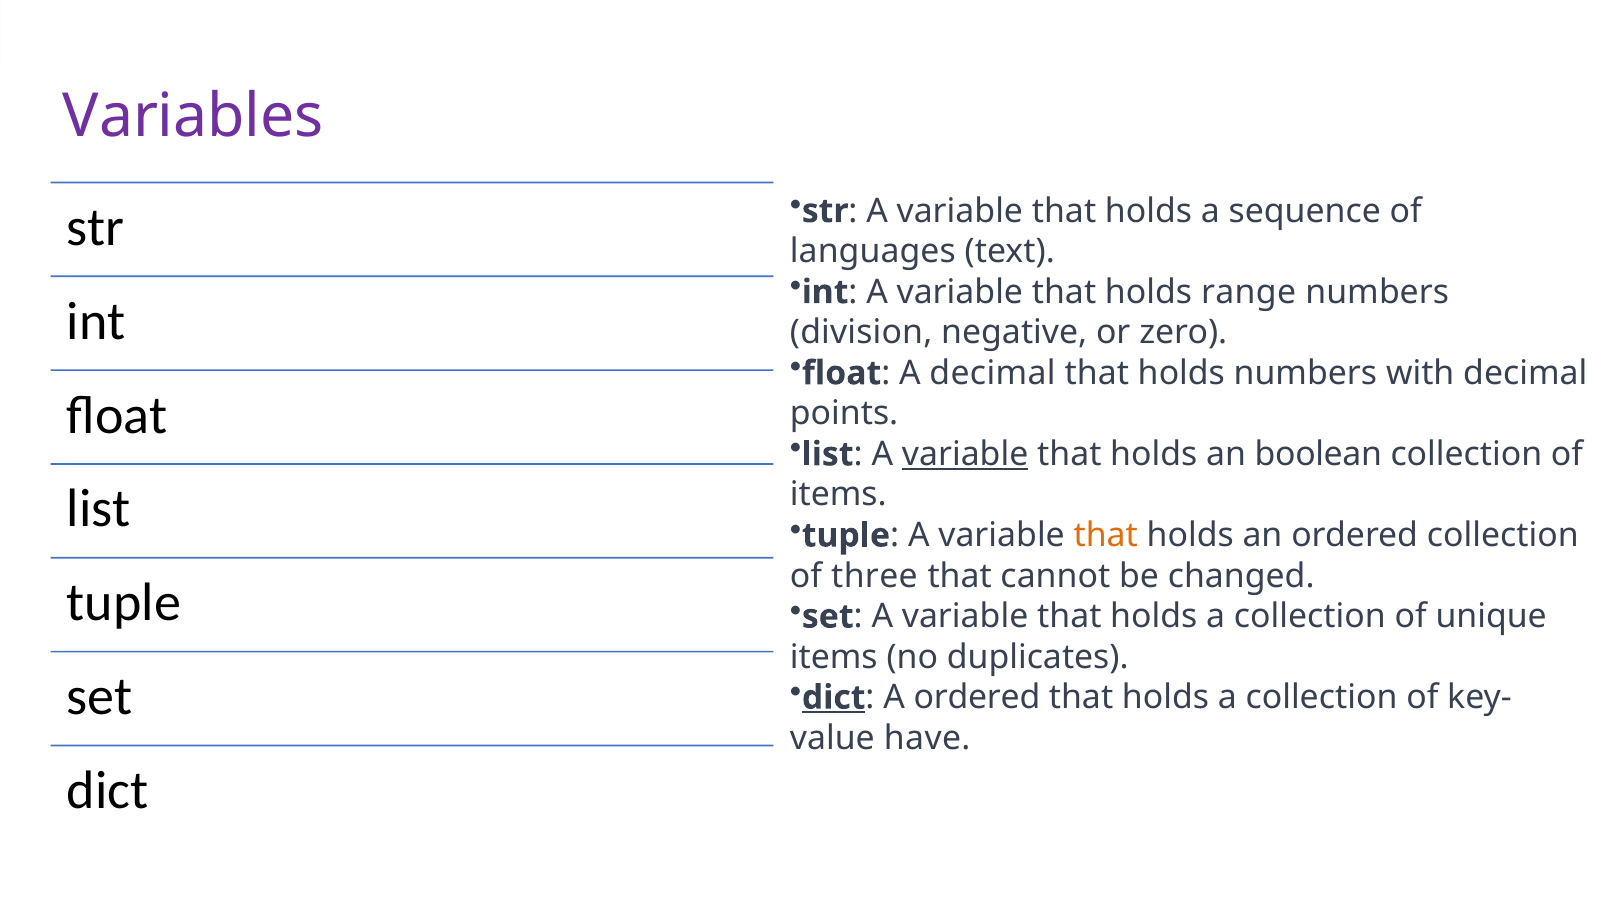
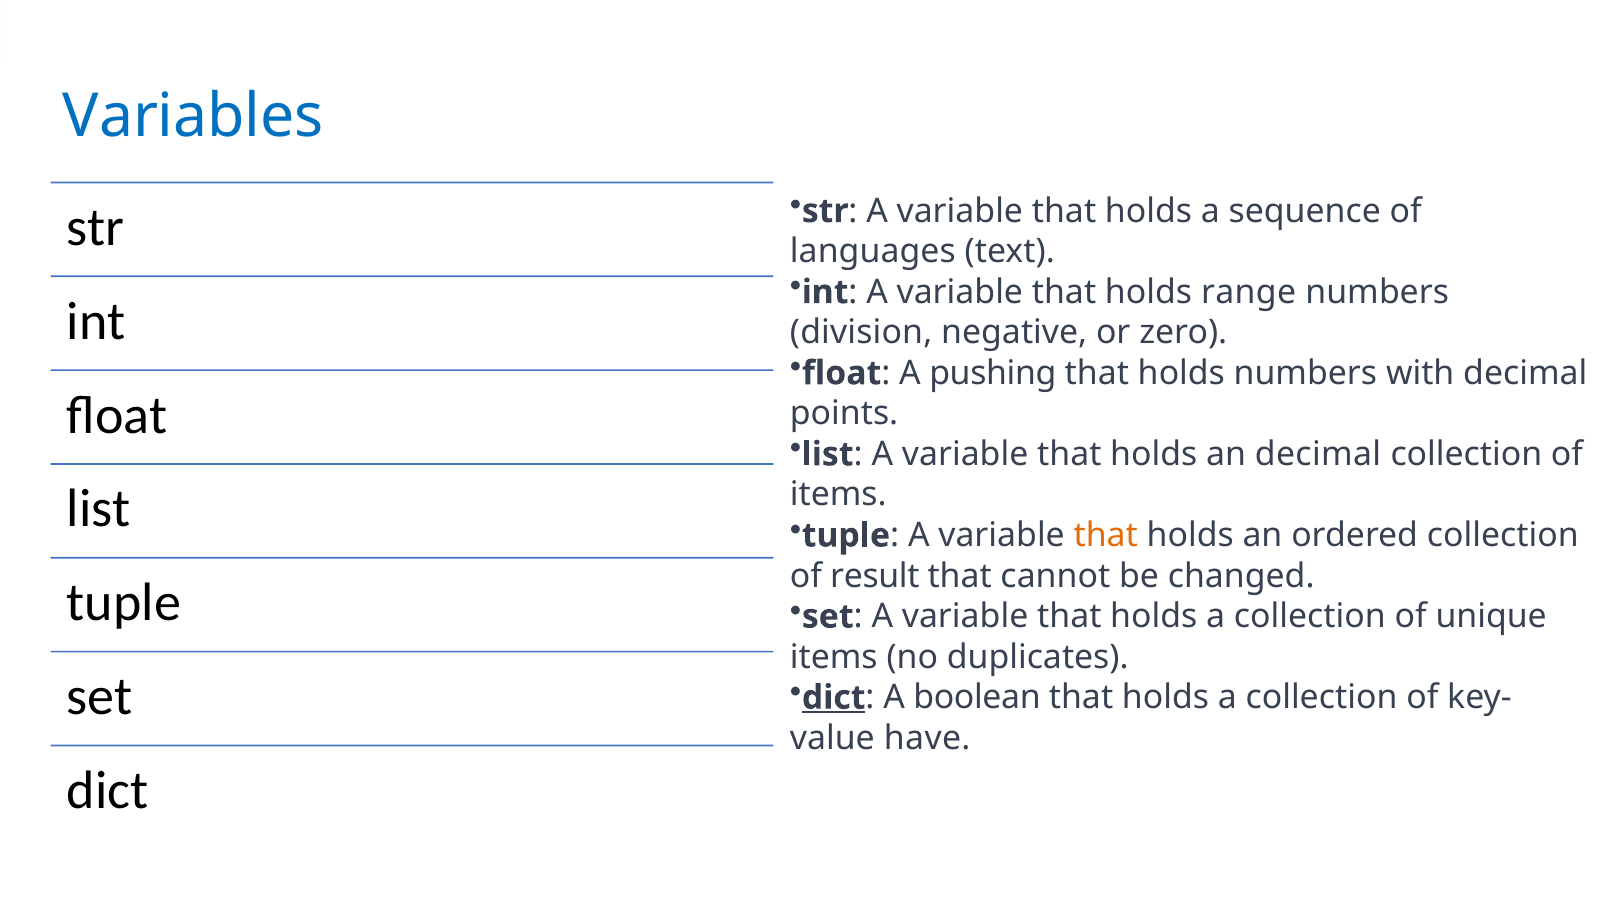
Variables colour: purple -> blue (193, 116)
A decimal: decimal -> pushing (993, 373)
variable underline: present -> none (965, 454)
an boolean: boolean -> decimal (1318, 454)
three: three -> result (875, 576)
A ordered: ordered -> boolean (977, 697)
